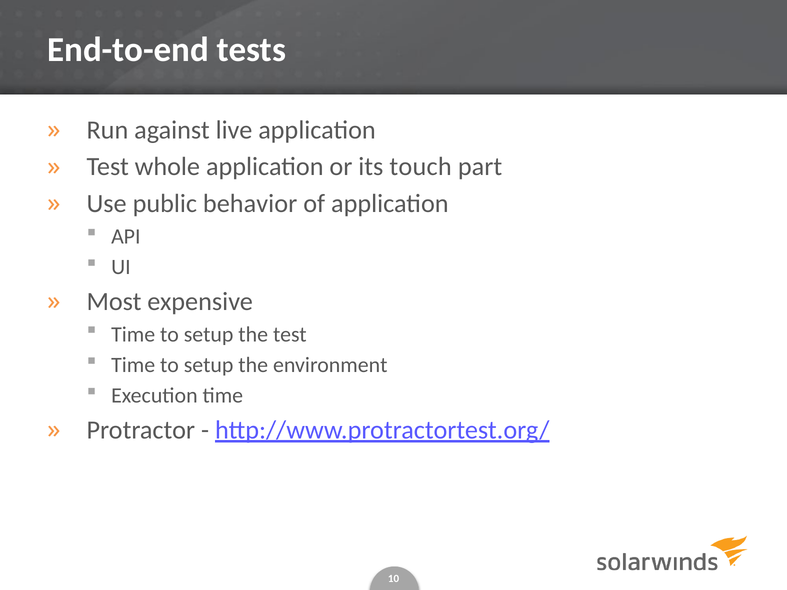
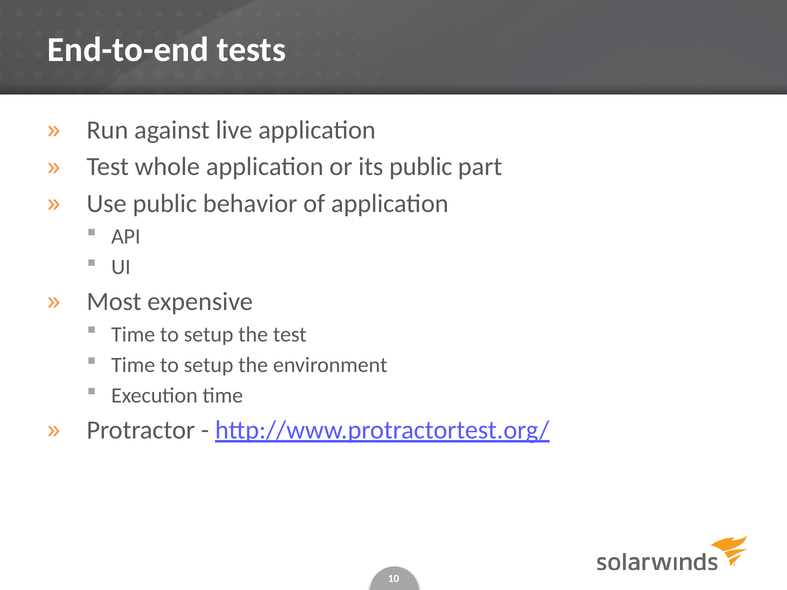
its touch: touch -> public (421, 167)
